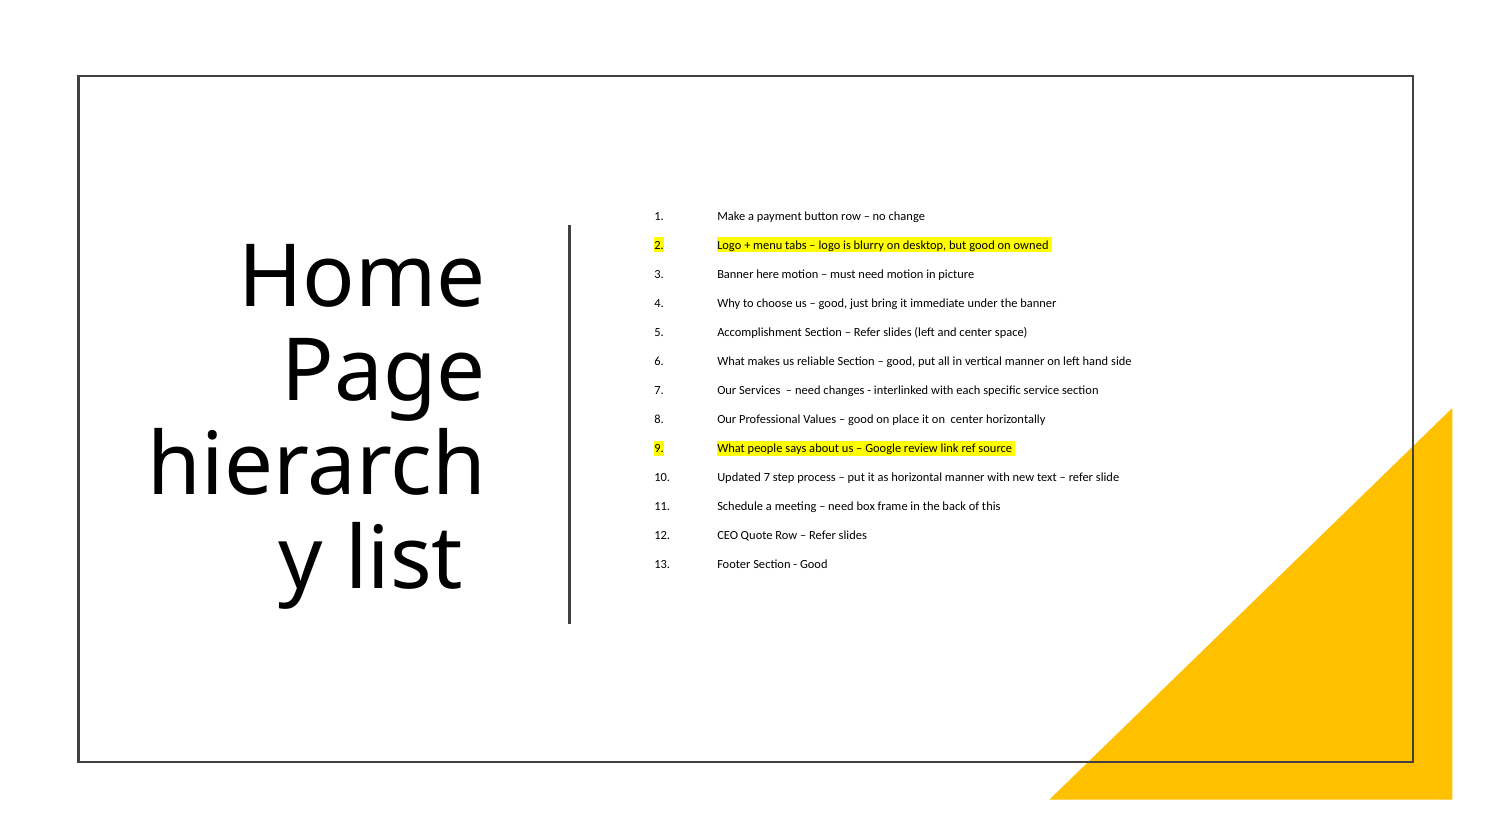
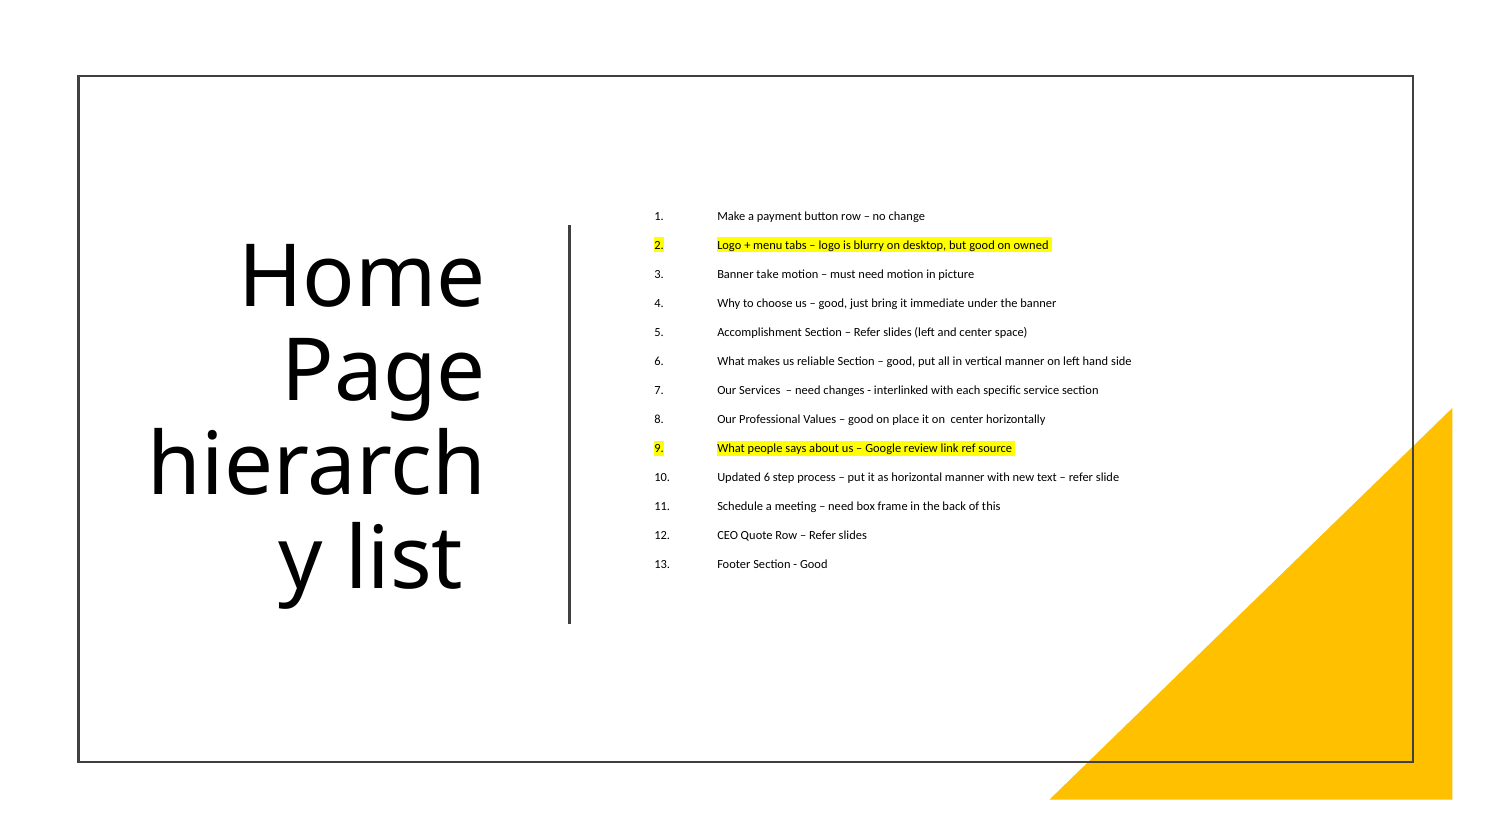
here: here -> take (768, 274)
Updated 7: 7 -> 6 (767, 478)
